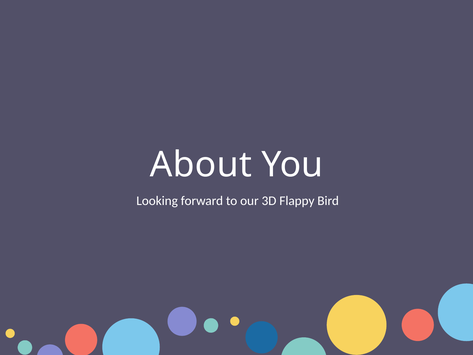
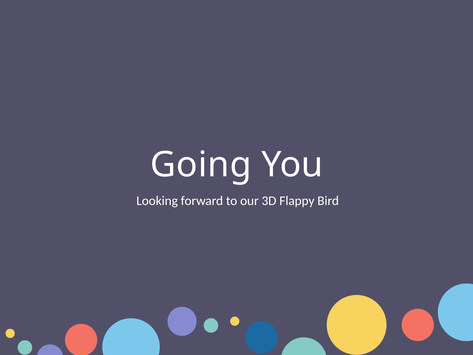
About: About -> Going (201, 165)
